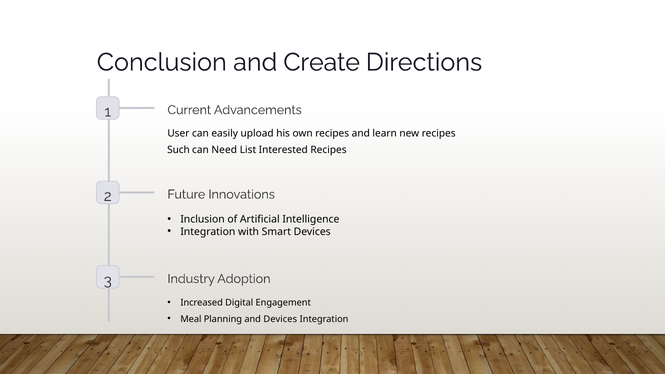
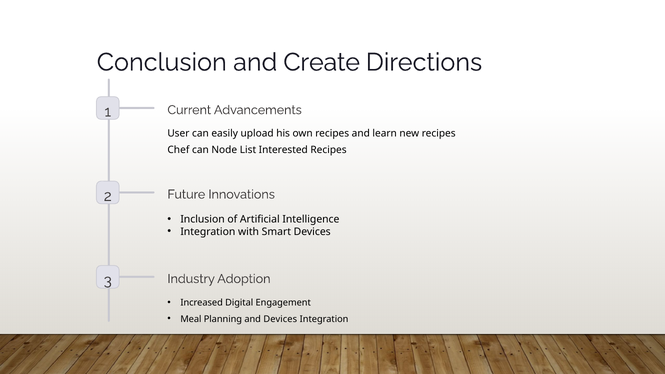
Such: Such -> Chef (178, 150)
Need: Need -> Node (224, 150)
